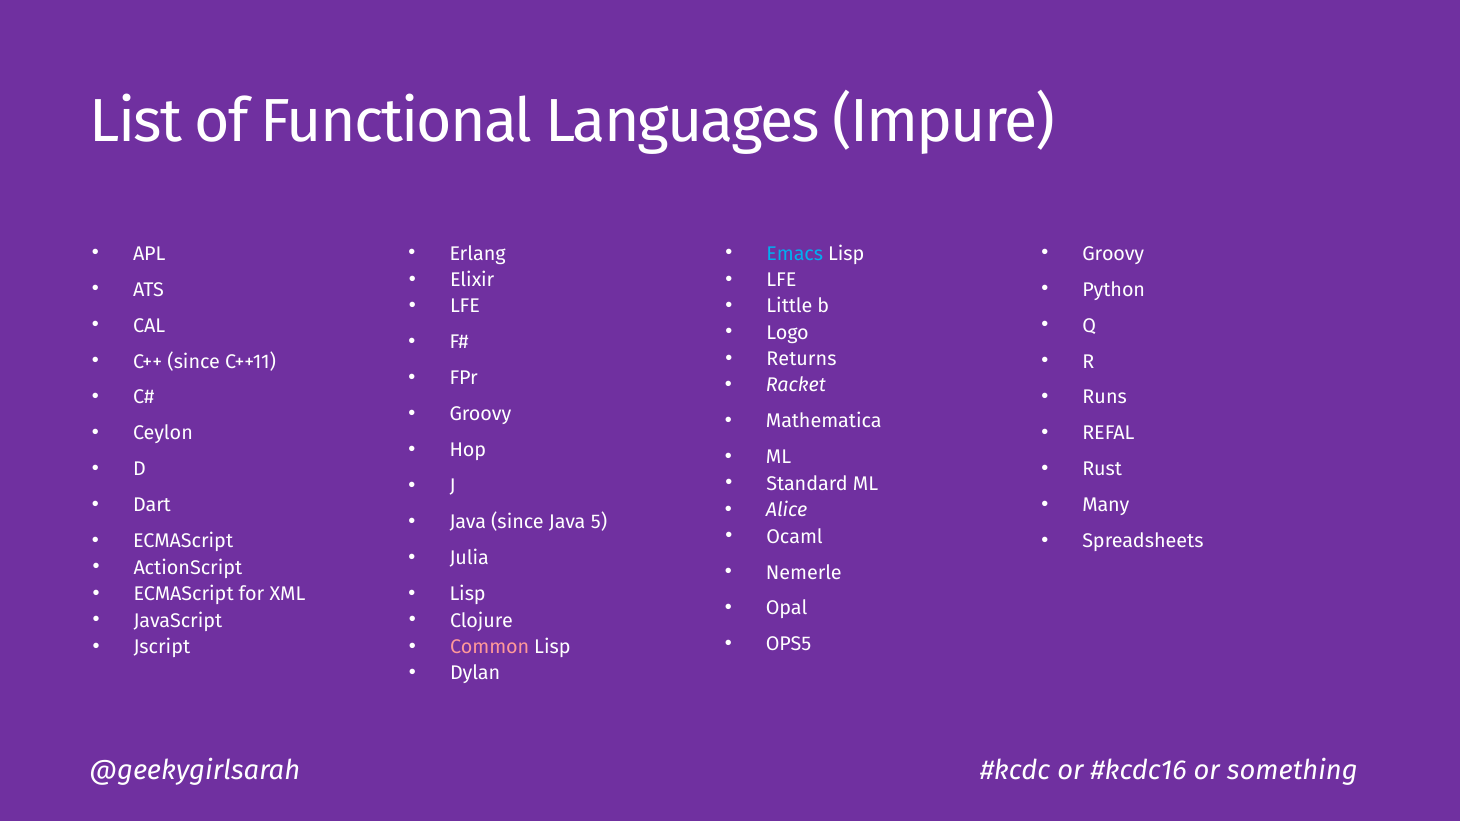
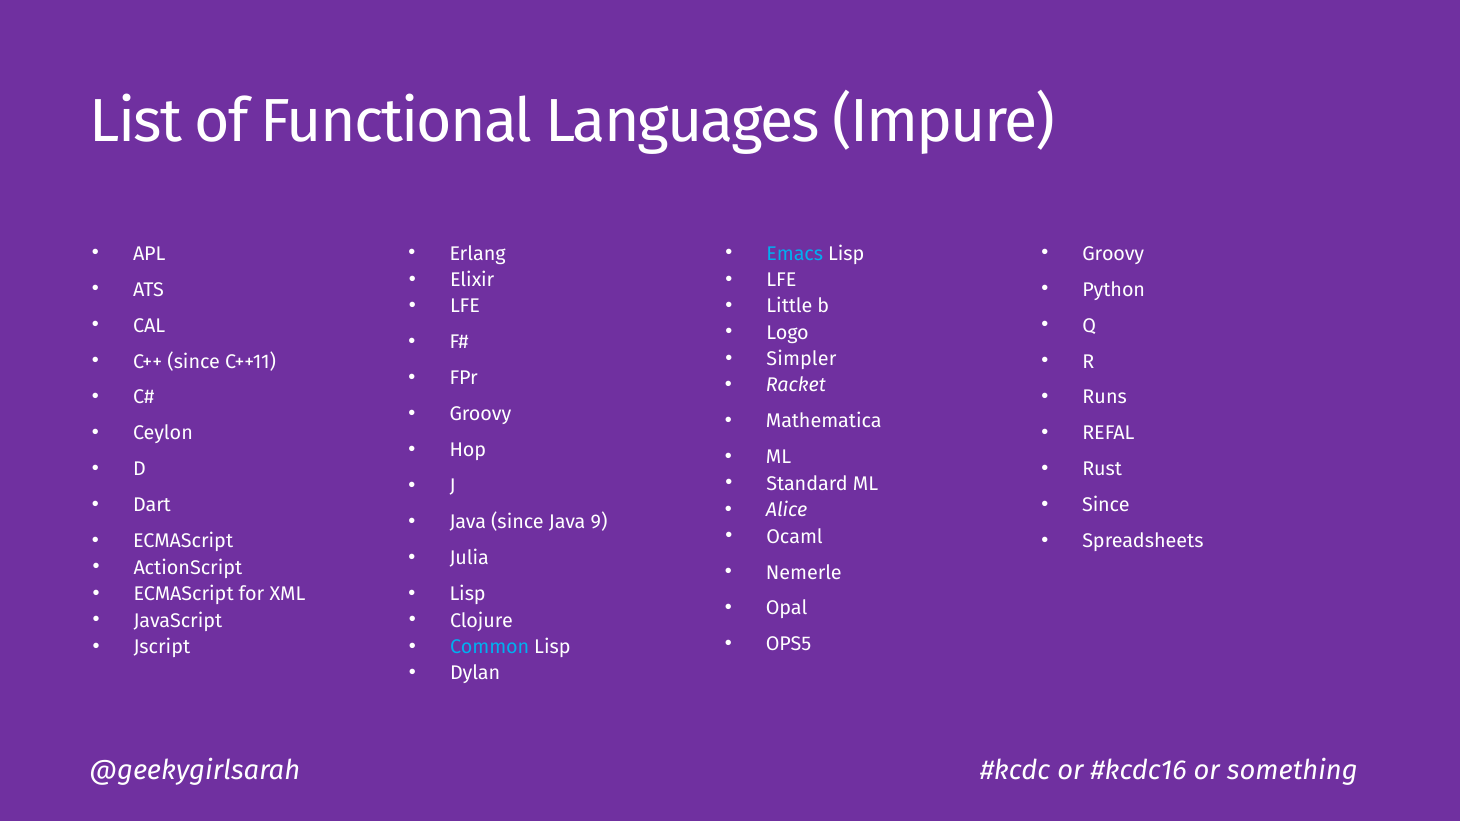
Returns: Returns -> Simpler (801, 359)
Many: Many -> Since (1106, 506)
5: 5 -> 9 (599, 522)
Common colour: pink -> light blue (490, 647)
